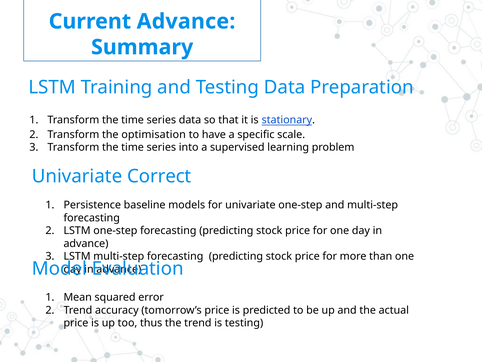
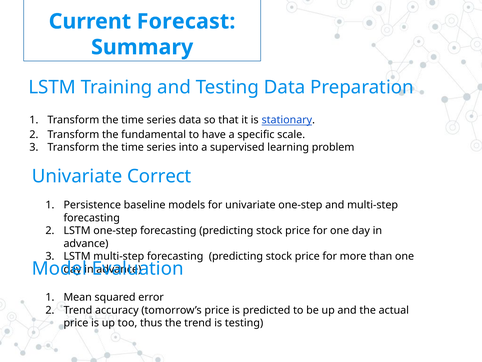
Current Advance: Advance -> Forecast (186, 21)
optimisation: optimisation -> fundamental (154, 134)
